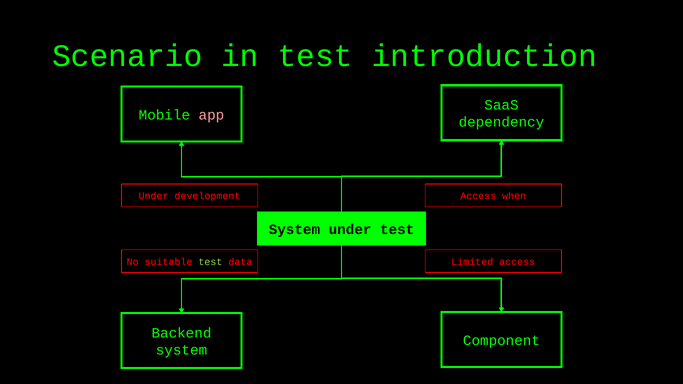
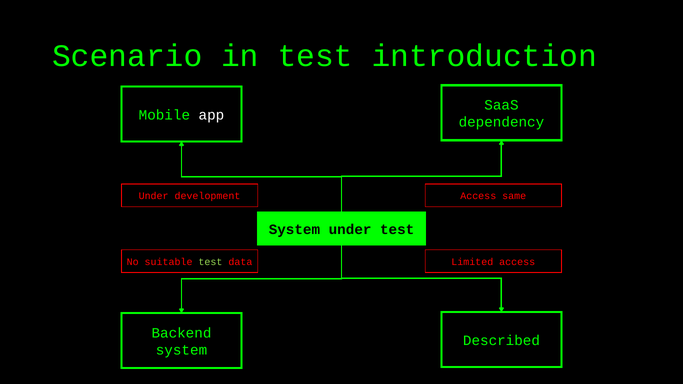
app colour: pink -> white (211, 115)
when: when -> same (514, 196)
Component: Component -> Described (501, 341)
